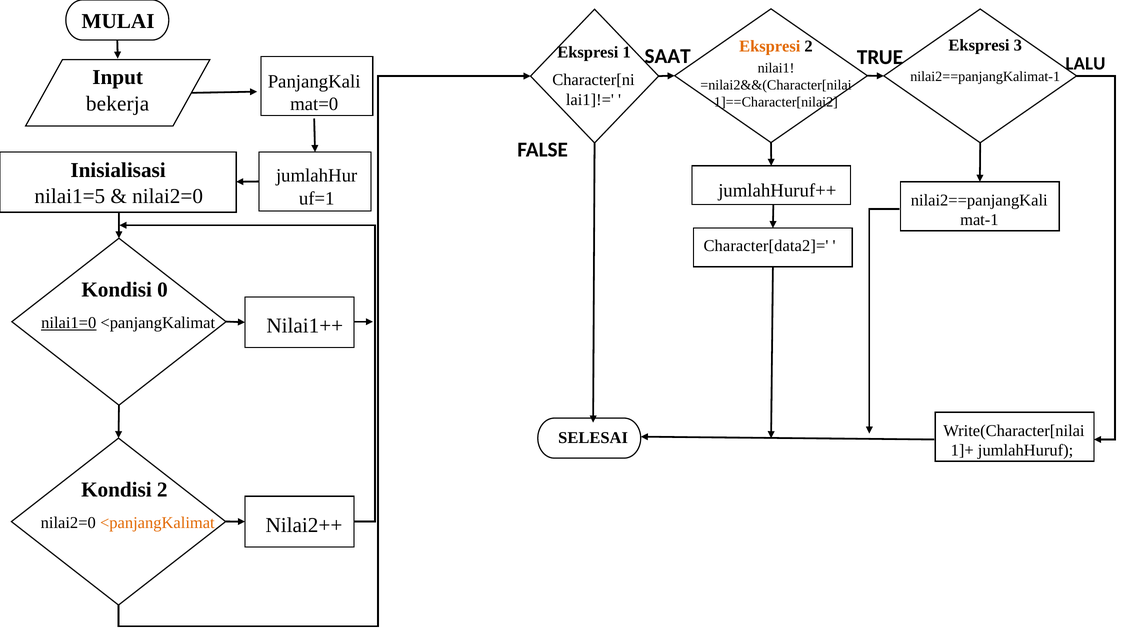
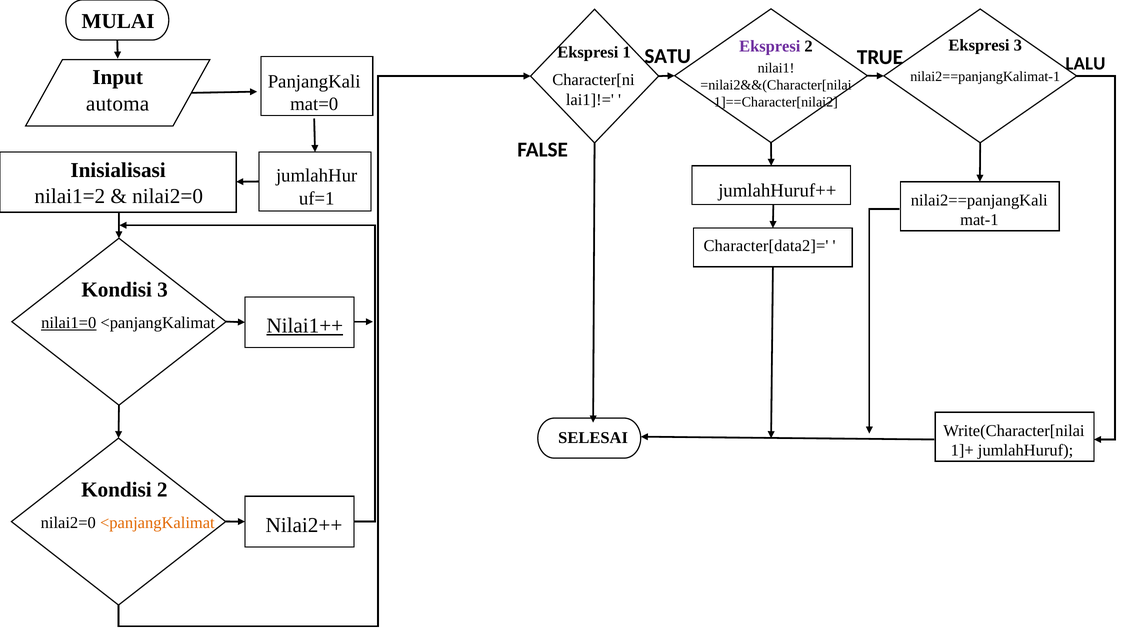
Ekspresi colour: orange -> purple (770, 46)
SAAT: SAAT -> SATU (668, 56)
bekerja: bekerja -> automa (118, 104)
nilai1=5: nilai1=5 -> nilai1=2 (70, 197)
Kondisi 0: 0 -> 3 (162, 290)
Nilai1++ underline: none -> present (305, 326)
